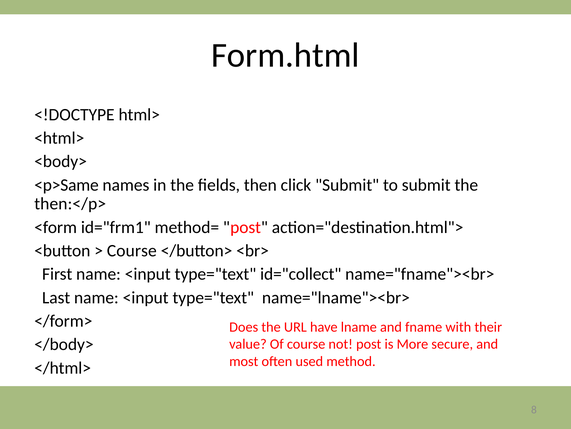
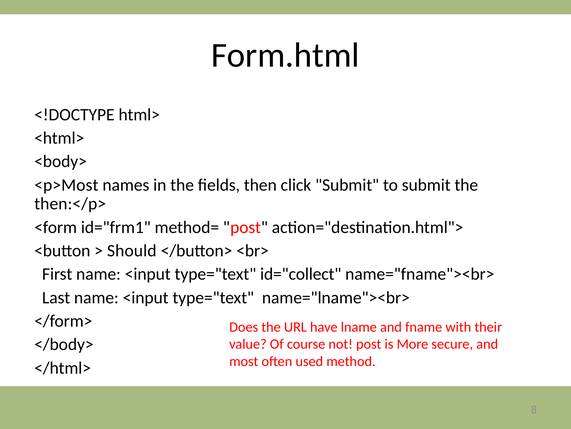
<p>Same: <p>Same -> <p>Most (66, 185)
Course: Course -> Should (132, 250)
